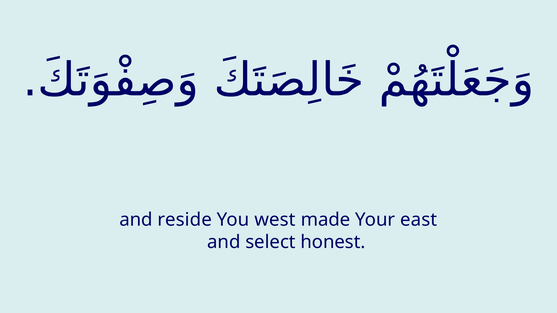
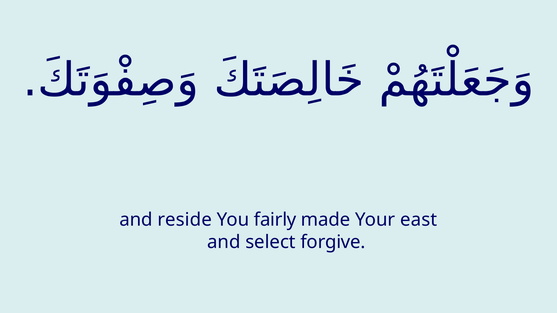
west: west -> fairly (275, 220)
honest: honest -> forgive (333, 242)
